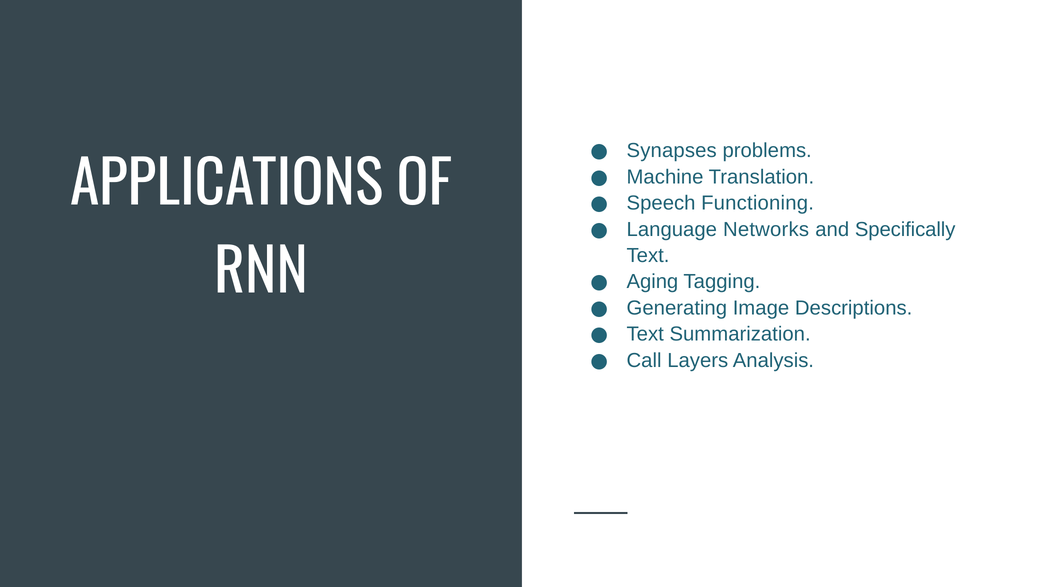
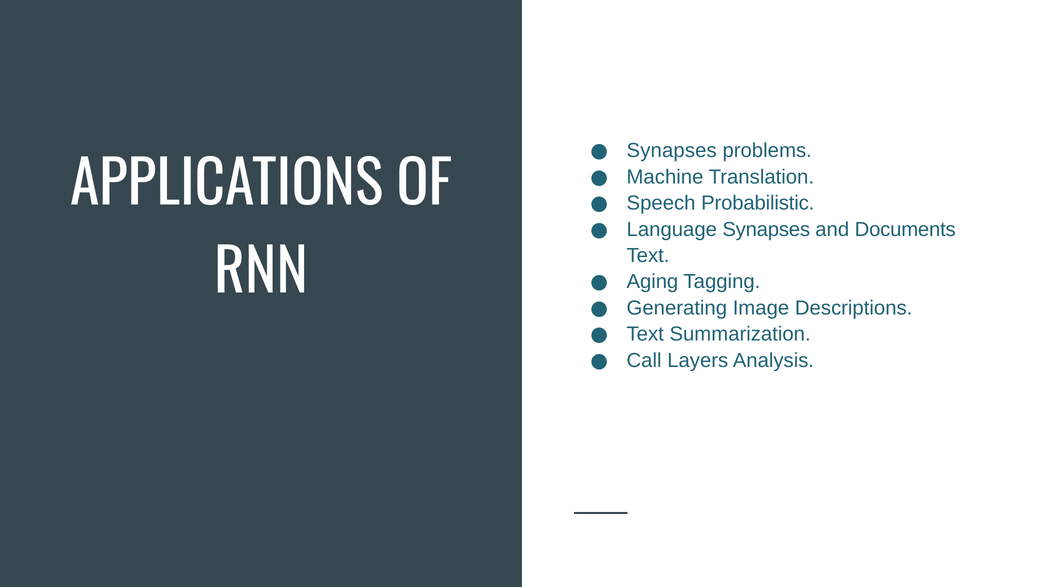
Functioning: Functioning -> Probabilistic (758, 203)
Language Networks: Networks -> Synapses (766, 229)
Specifically: Specifically -> Documents (905, 229)
